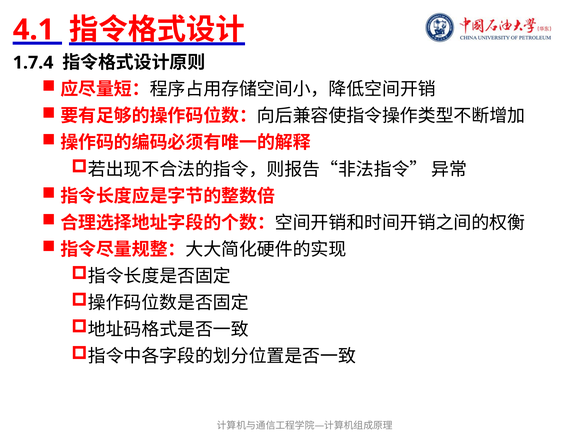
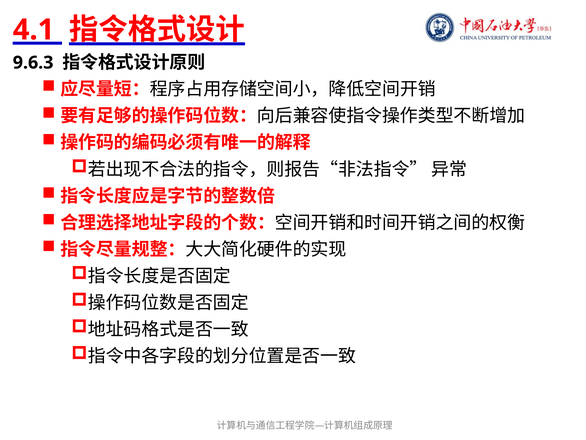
1.7.4: 1.7.4 -> 9.6.3 (33, 63)
